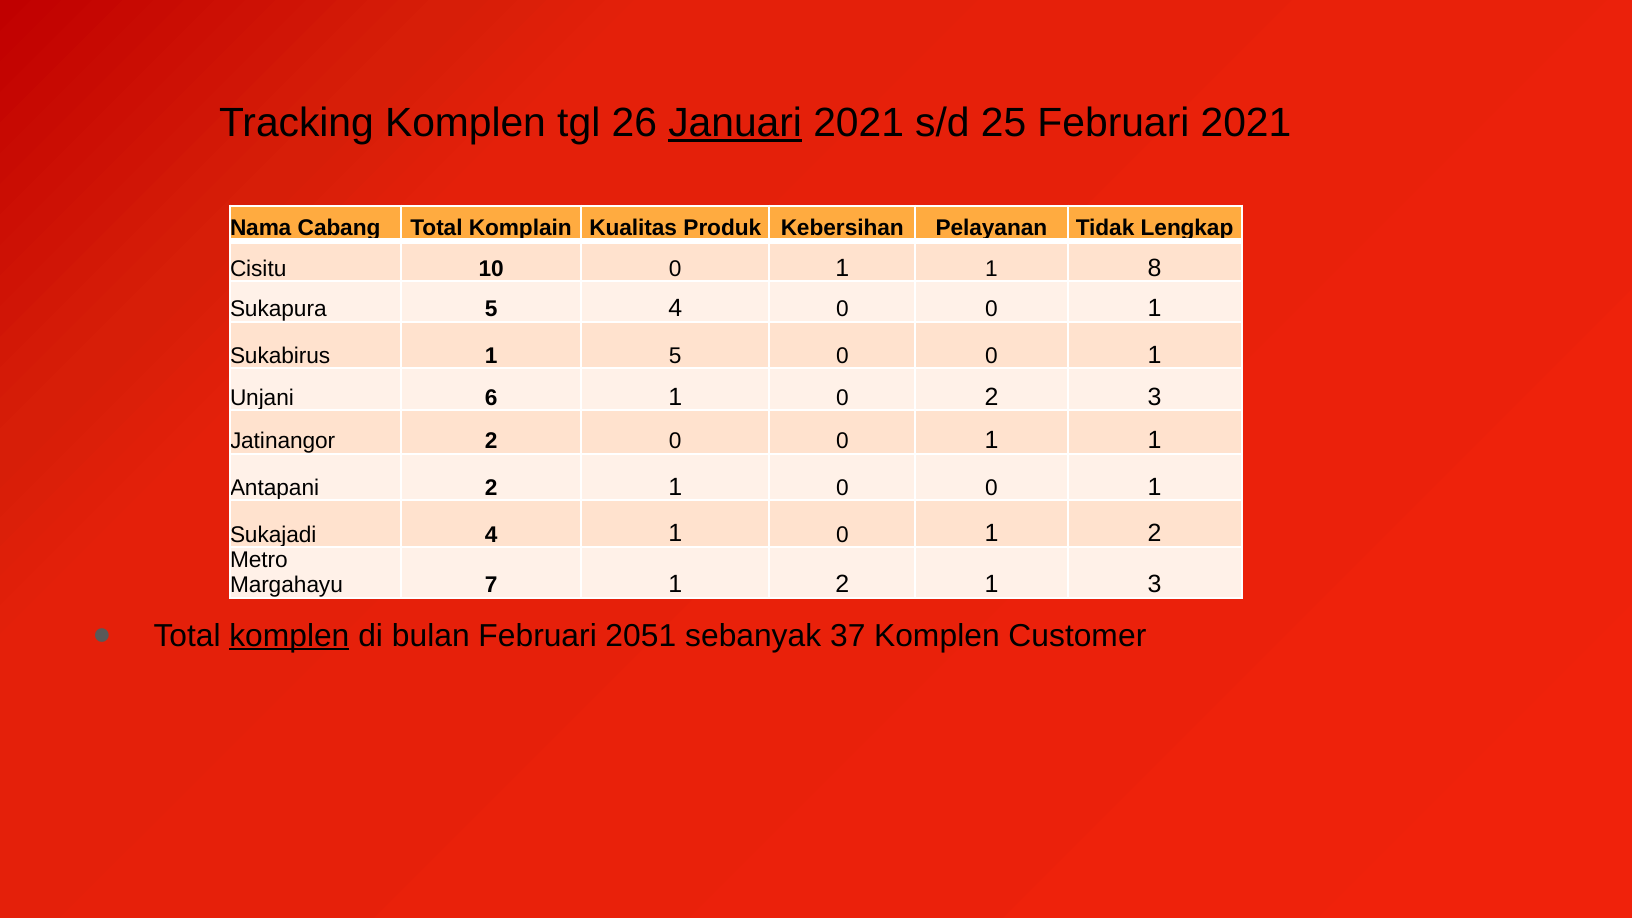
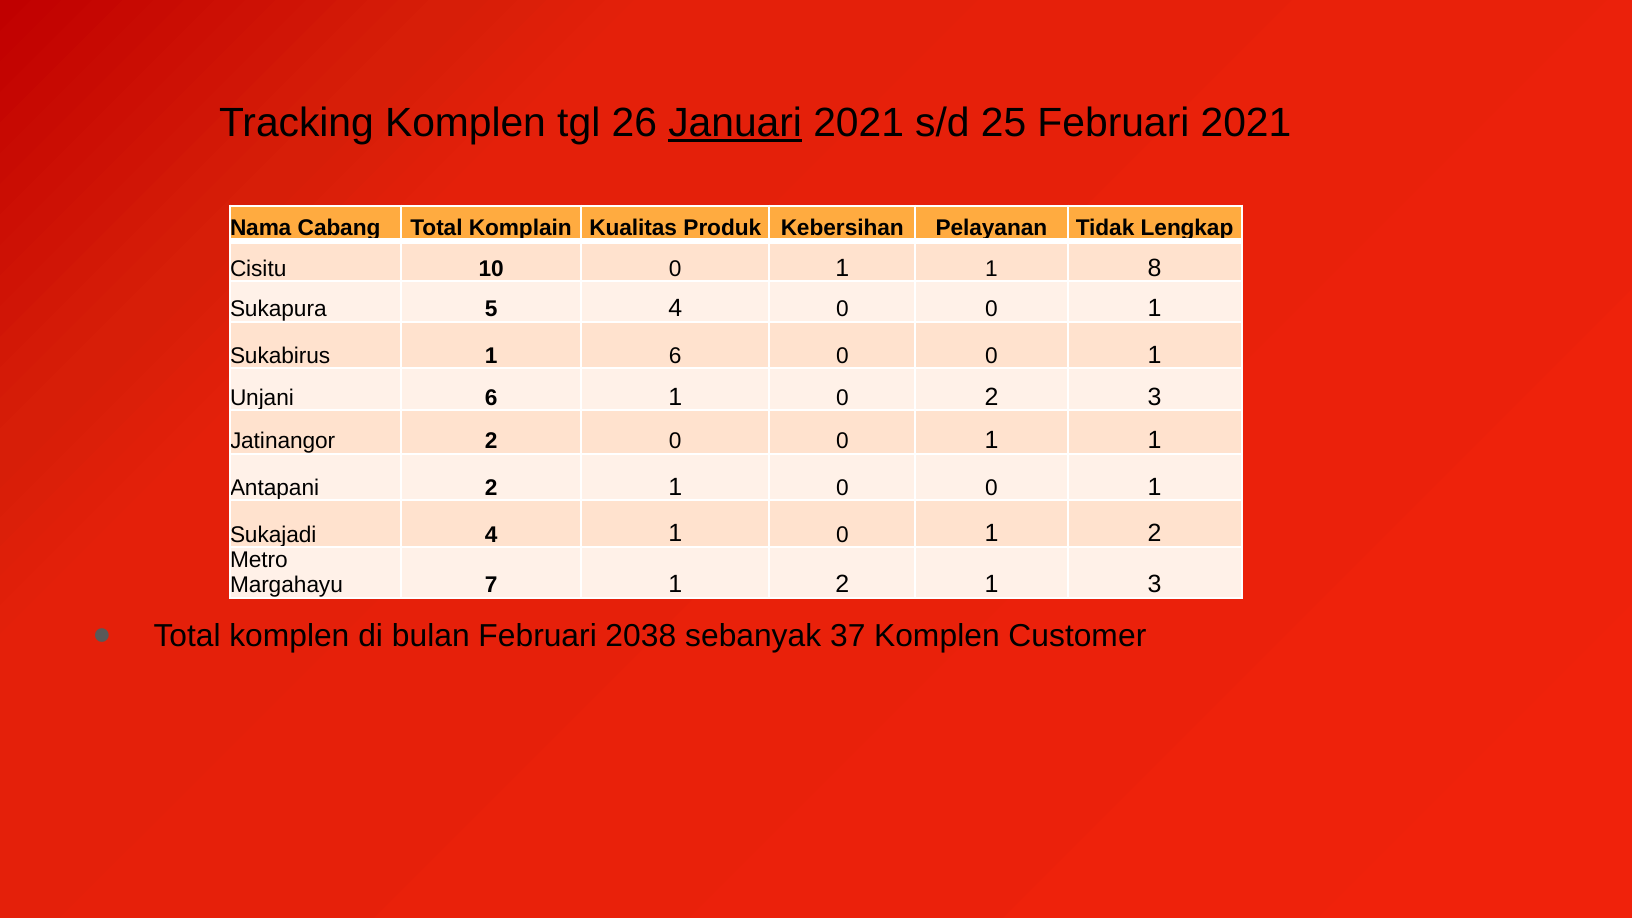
1 5: 5 -> 6 (675, 356)
komplen underline: present -> none (289, 636)
2051: 2051 -> 2038 (641, 636)
